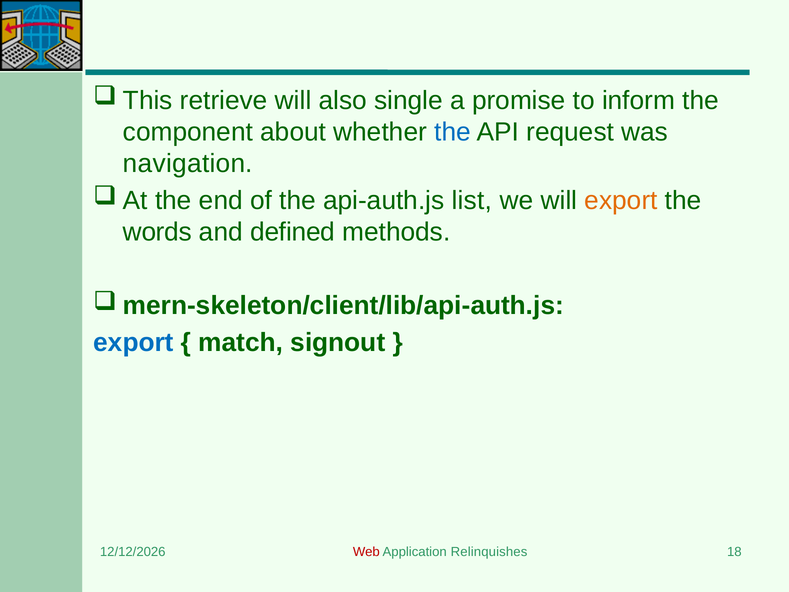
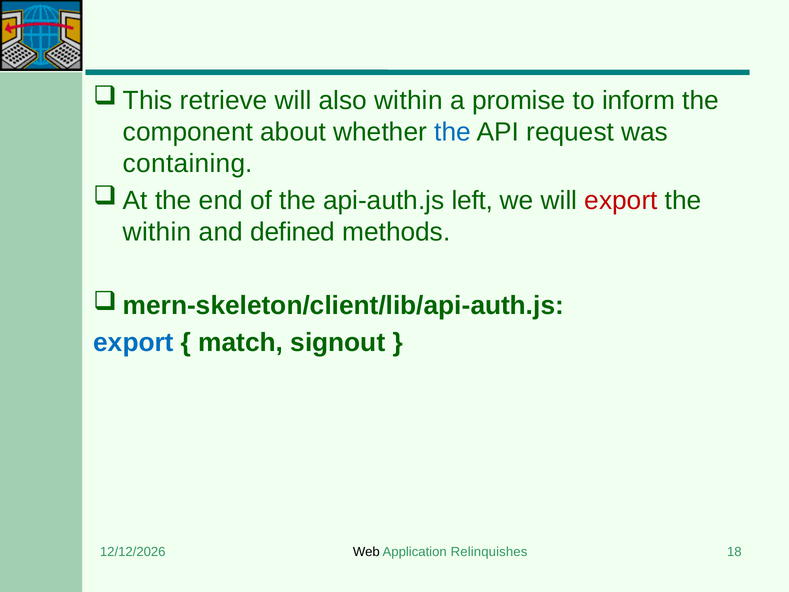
also single: single -> within (408, 100)
navigation: navigation -> containing (188, 164)
list: list -> left (472, 200)
export colour: orange -> red (621, 200)
words: words -> within (157, 232)
Web colour: red -> black (366, 552)
